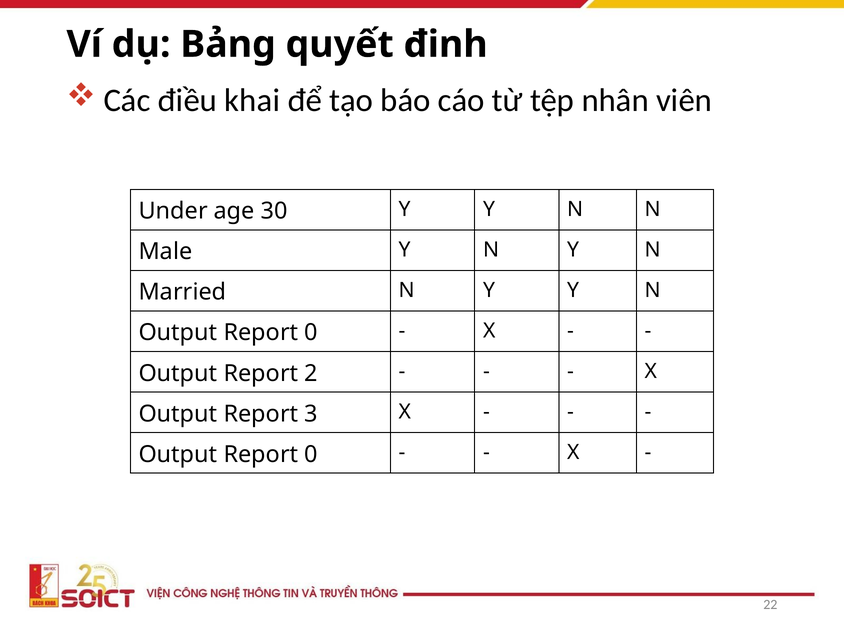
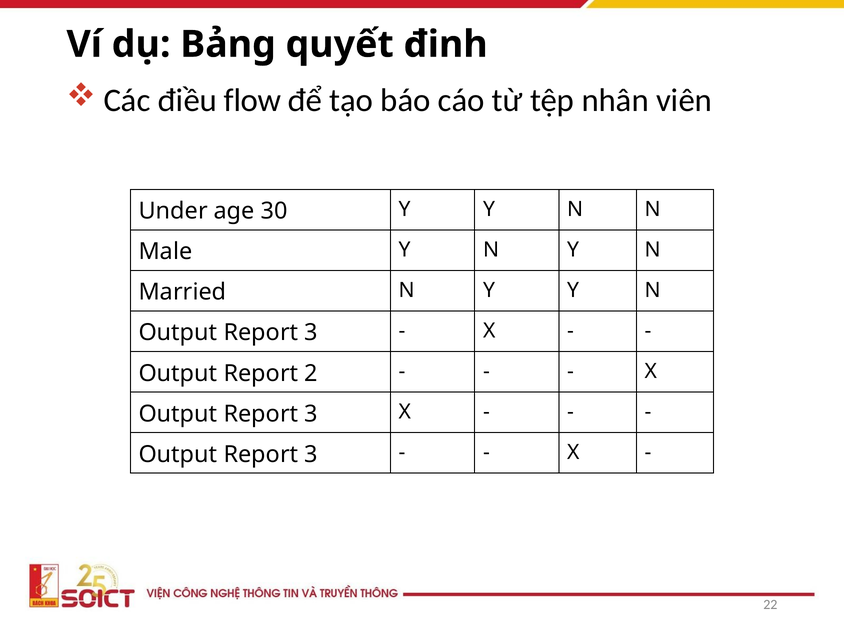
khai: khai -> flow (253, 100)
0: 0 -> 3 (311, 333)
0: 0 -> 3 (311, 454)
